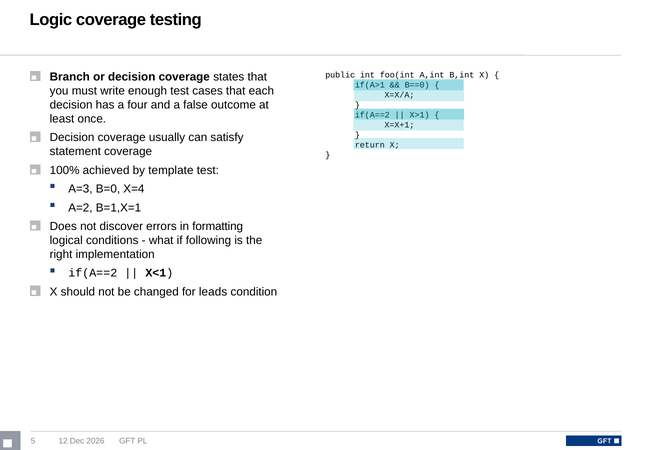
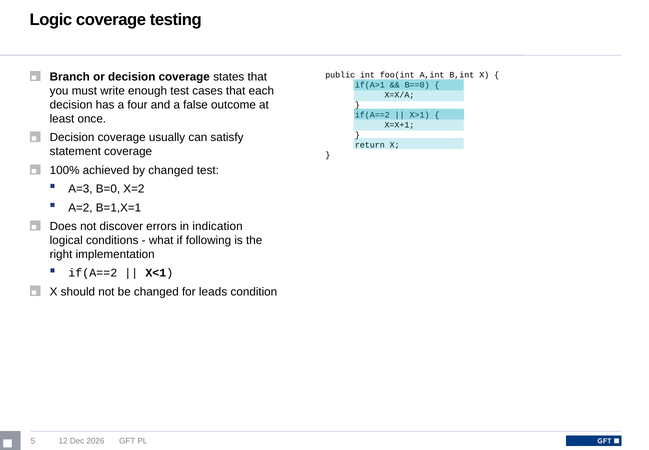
by template: template -> changed (171, 170)
X=4: X=4 -> X=2 (134, 189)
formatting: formatting -> indication (218, 226)
